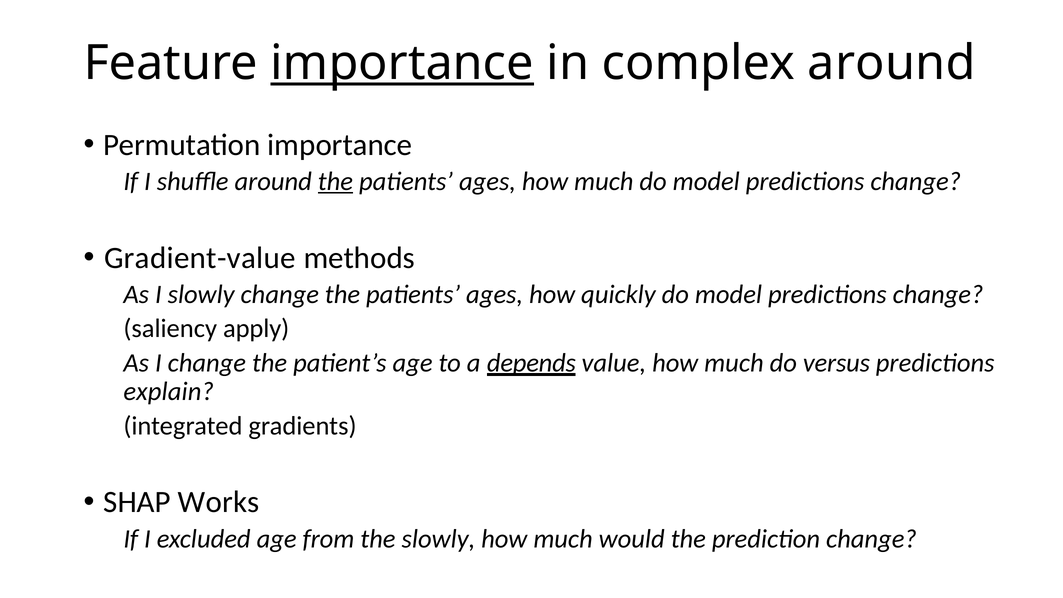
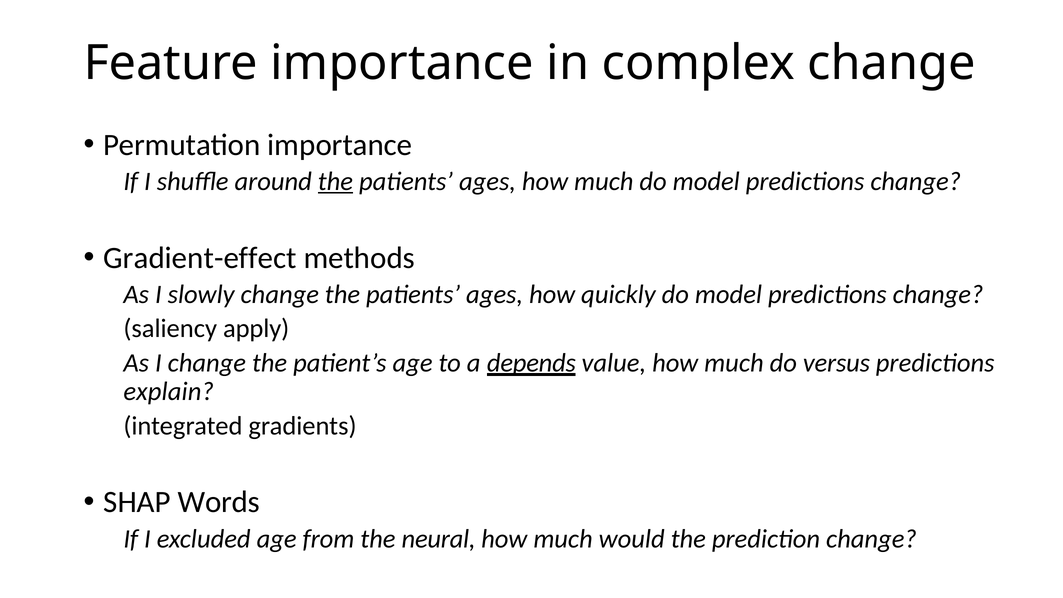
importance underline: present -> none (402, 63)
complex around: around -> change (892, 63)
Gradient-value: Gradient-value -> Gradient-effect (200, 258)
Works: Works -> Words (219, 502)
the slowly: slowly -> neural (439, 539)
